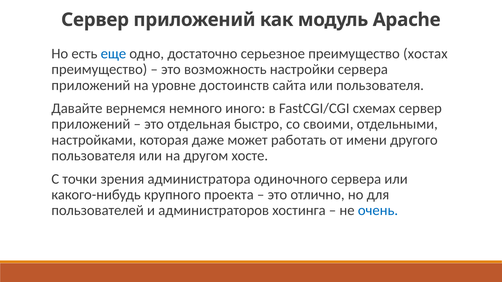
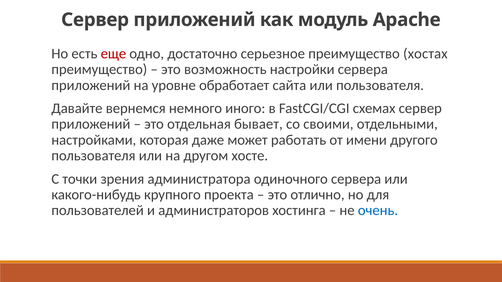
еще colour: blue -> red (113, 54)
достоинств: достоинств -> обработает (234, 85)
быстро: быстро -> бывает (258, 124)
